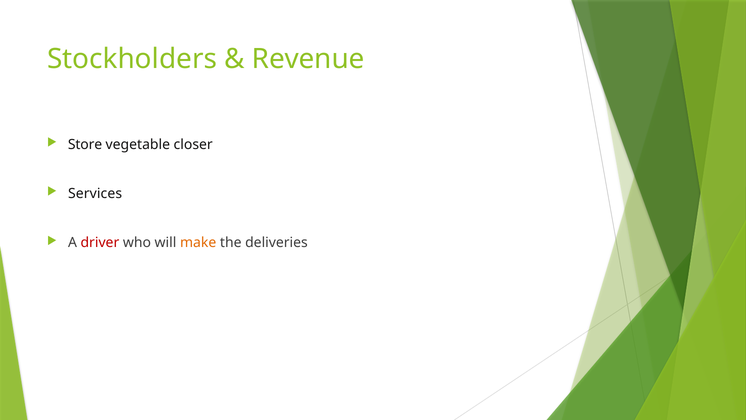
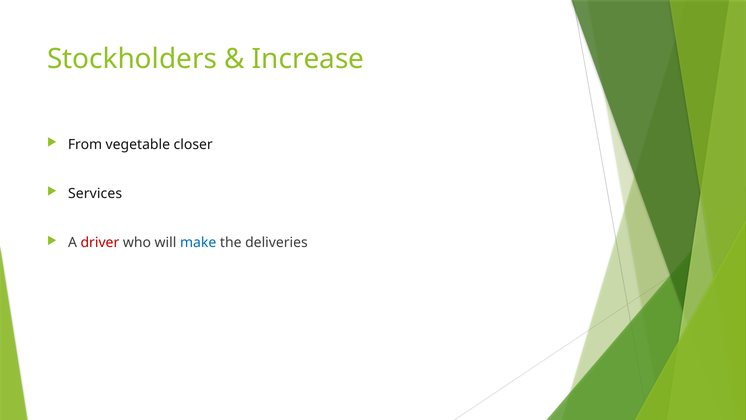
Revenue: Revenue -> Increase (308, 59)
Store: Store -> From (85, 144)
make colour: orange -> blue (198, 243)
